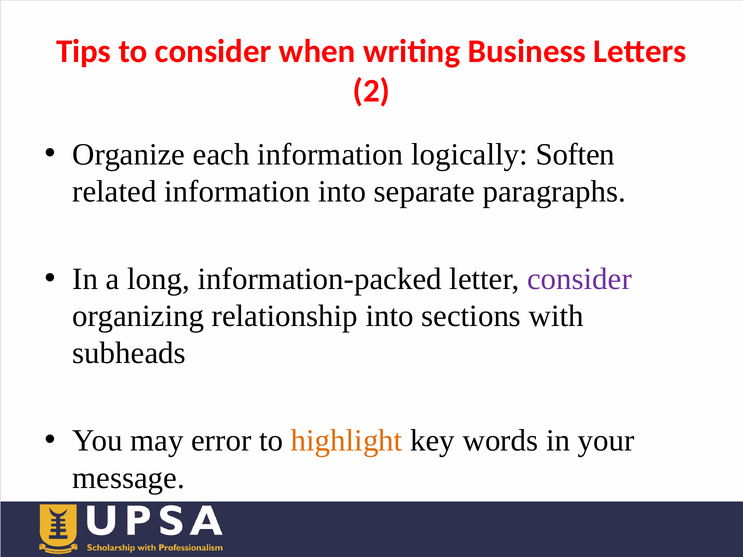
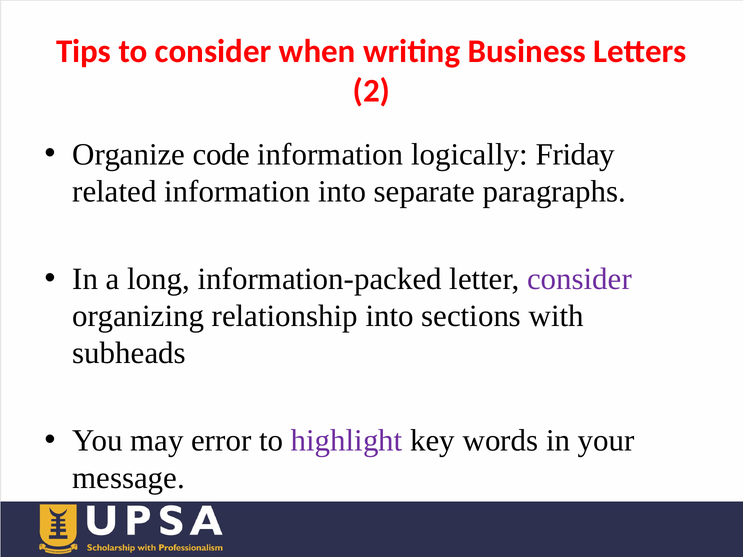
each: each -> code (221, 154)
Soften: Soften -> Friday (575, 154)
highlight colour: orange -> purple (347, 441)
